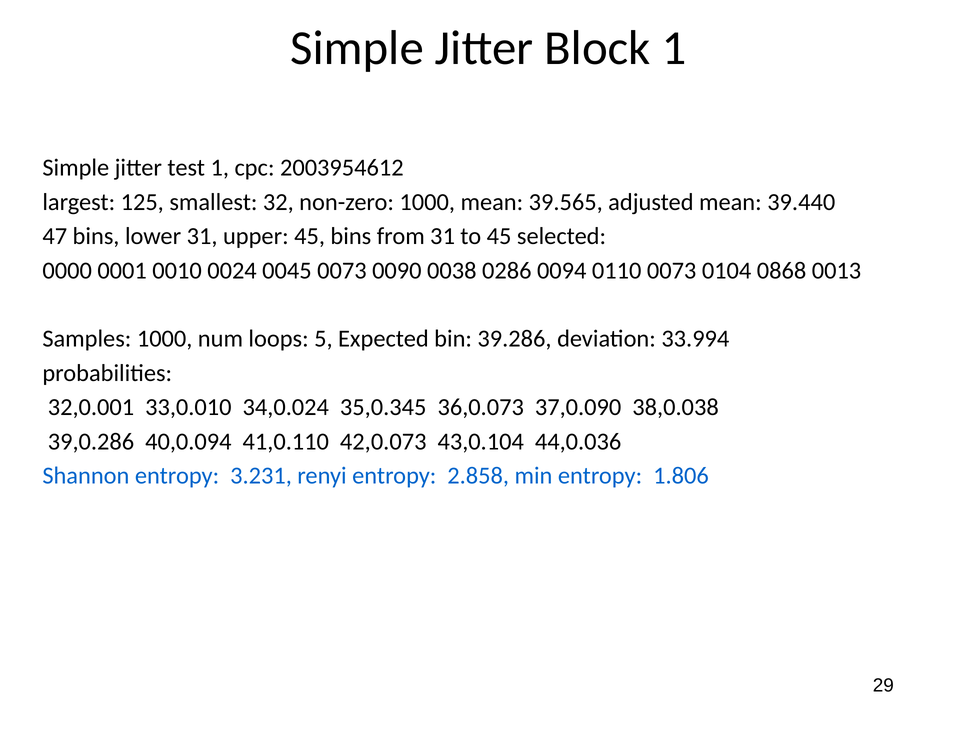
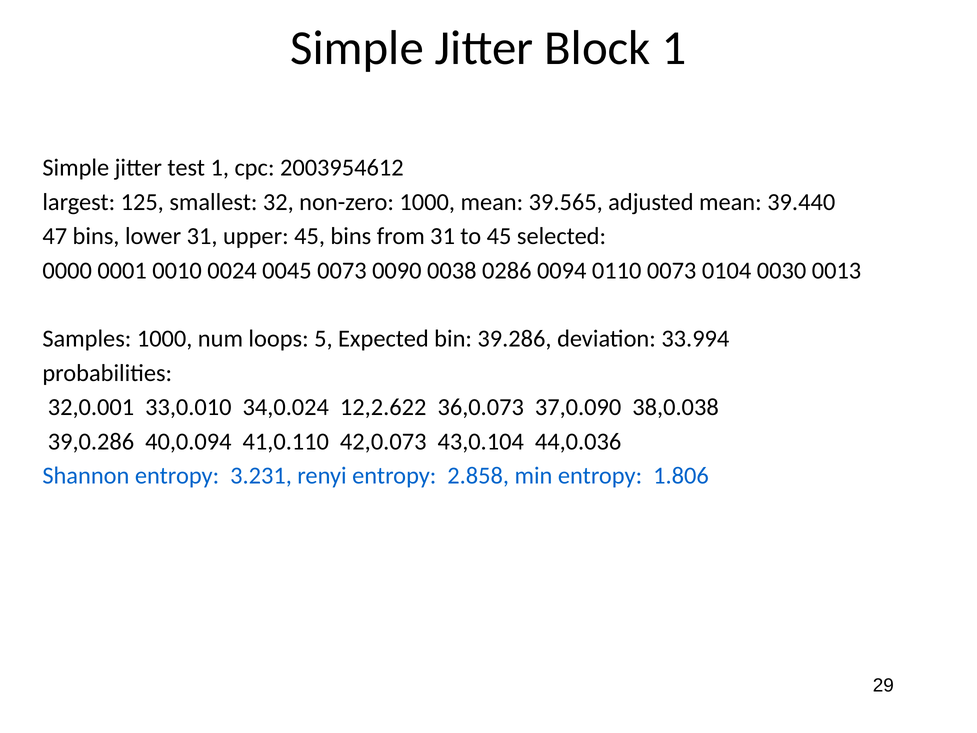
0868: 0868 -> 0030 (782, 270)
35,0.345: 35,0.345 -> 12,2.622 (383, 407)
